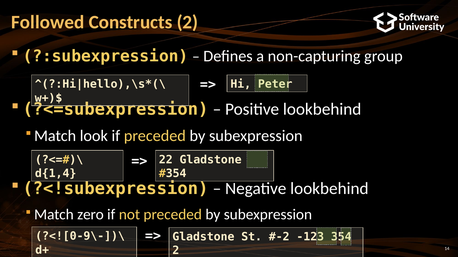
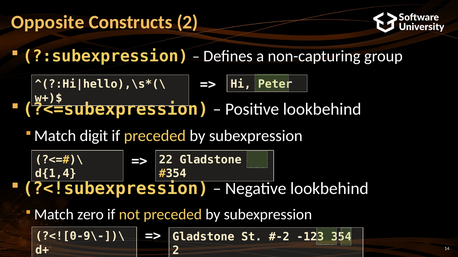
Followed: Followed -> Opposite (48, 22)
look: look -> digit (94, 136)
